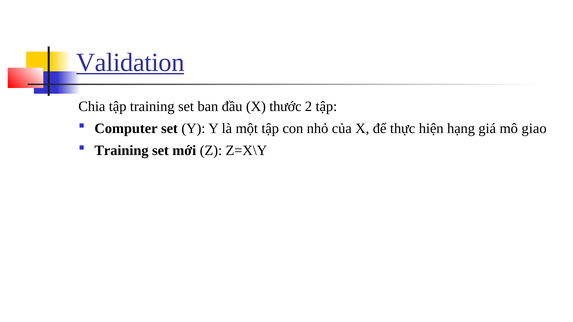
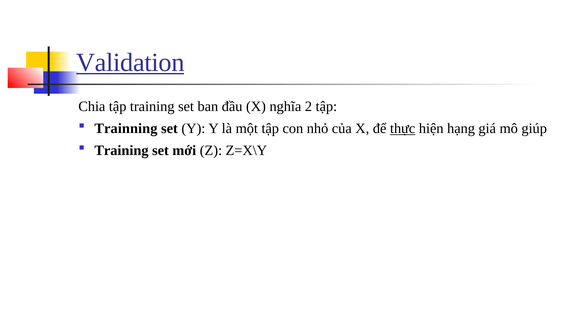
thước: thước -> nghĩa (285, 107)
Computer: Computer -> Trainning (126, 129)
thực underline: none -> present (403, 129)
giao: giao -> giúp (534, 129)
